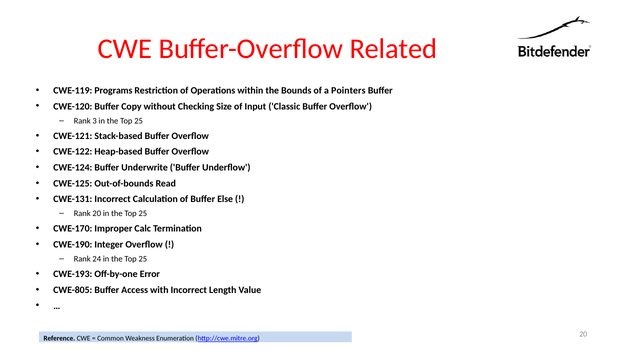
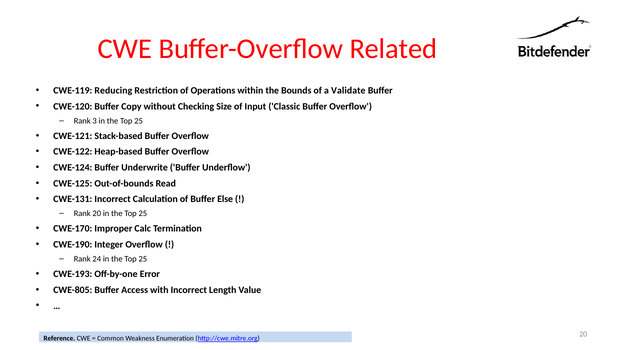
Programs: Programs -> Reducing (113, 91)
Pointers: Pointers -> Validate (348, 91)
